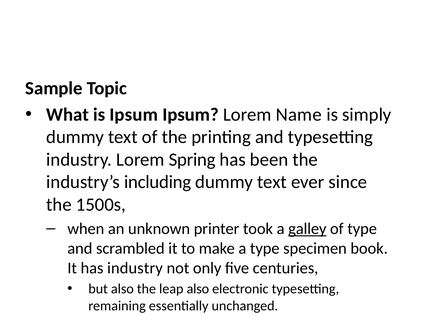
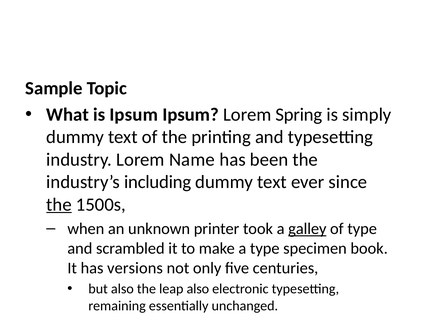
Name: Name -> Spring (299, 115)
Spring: Spring -> Name (192, 159)
the underline: none -> present (59, 204)
has industry: industry -> versions (135, 268)
